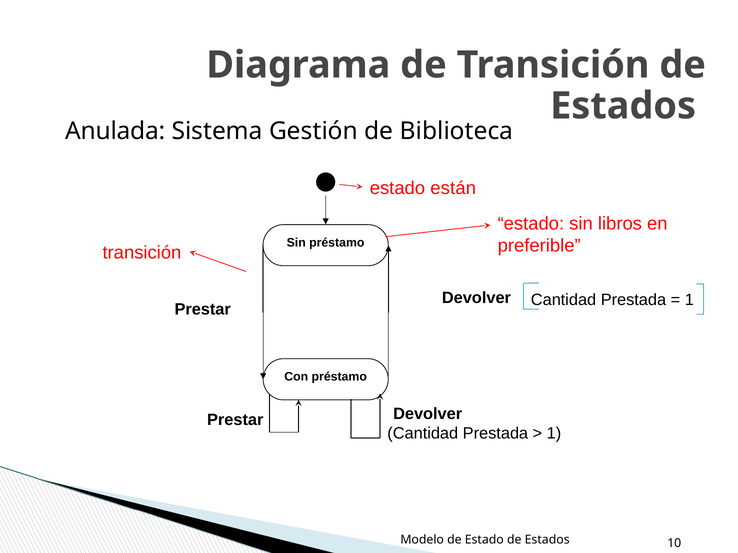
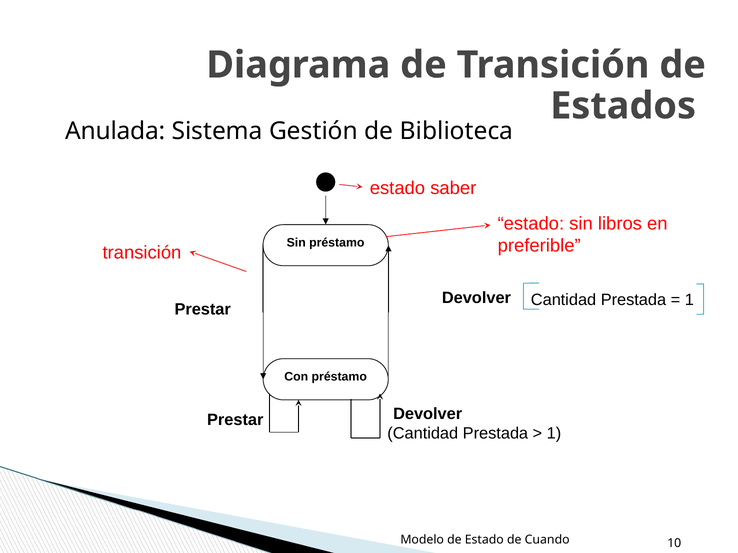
están: están -> saber (453, 188)
Estado de Estados: Estados -> Cuando (547, 540)
